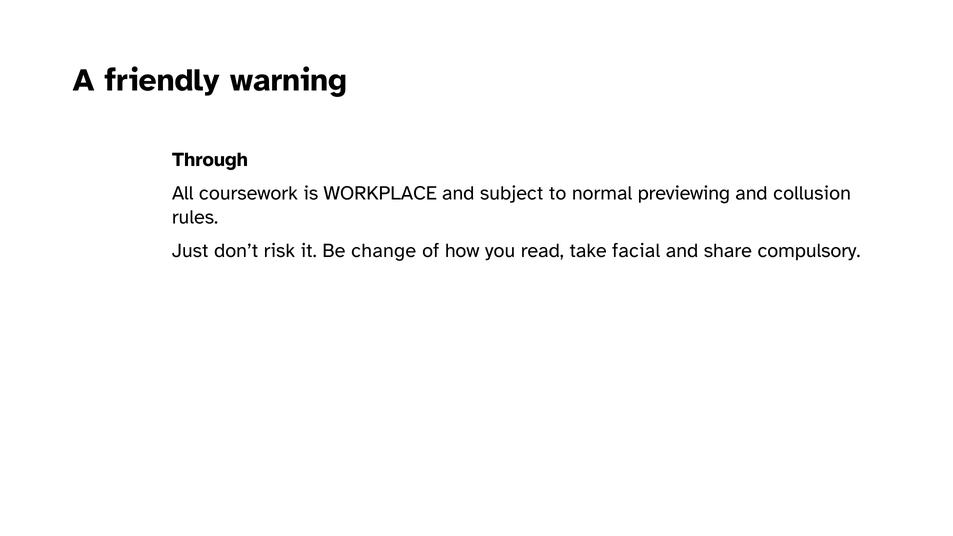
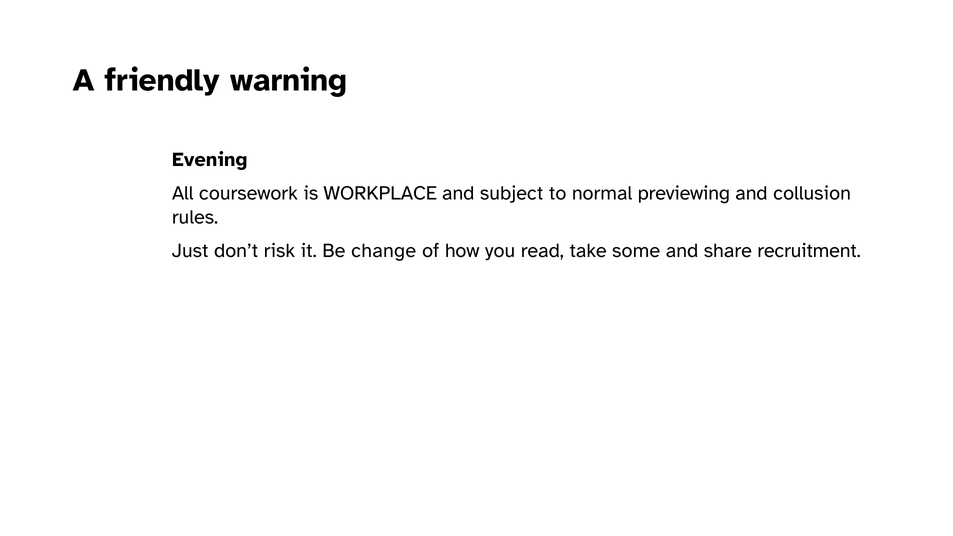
Through: Through -> Evening (210, 160)
facial: facial -> some (636, 251)
compulsory: compulsory -> recruitment (809, 251)
